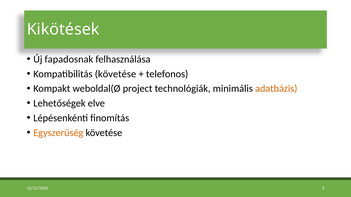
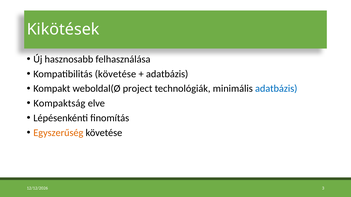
fapadosnak: fapadosnak -> hasznosabb (69, 59)
telefonos: telefonos -> adatbázis (167, 74)
adatbázis colour: orange -> blue (276, 89)
Lehetőségek: Lehetőségek -> Kompaktság (59, 103)
